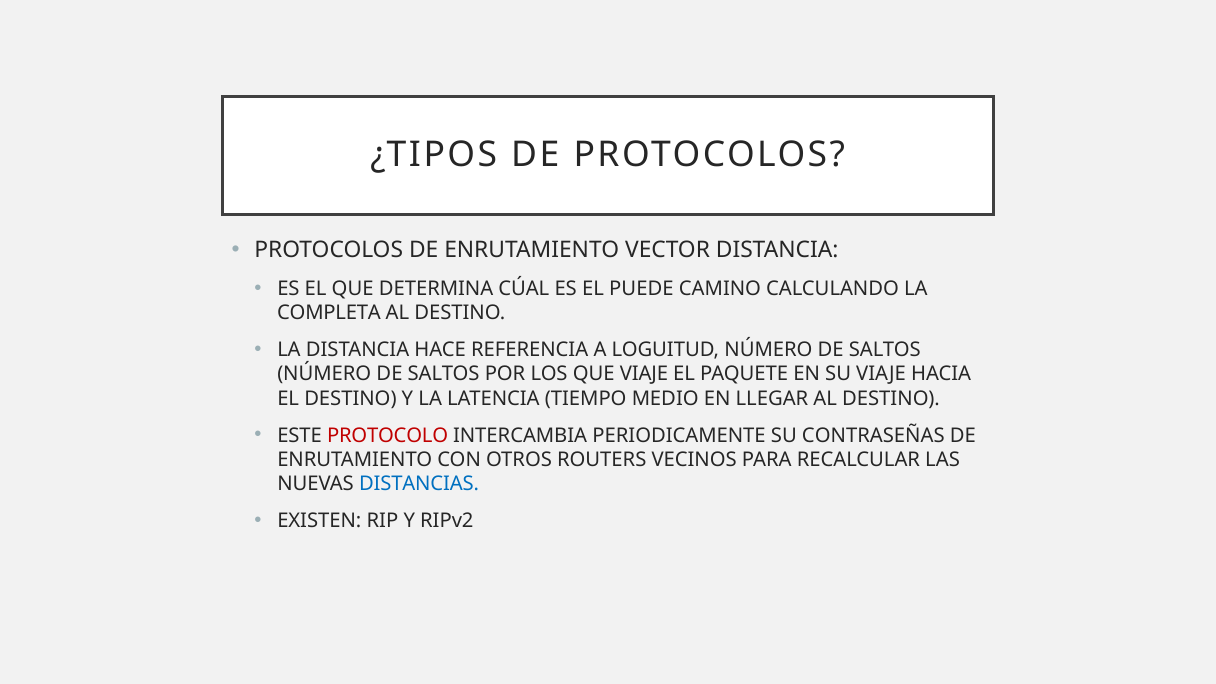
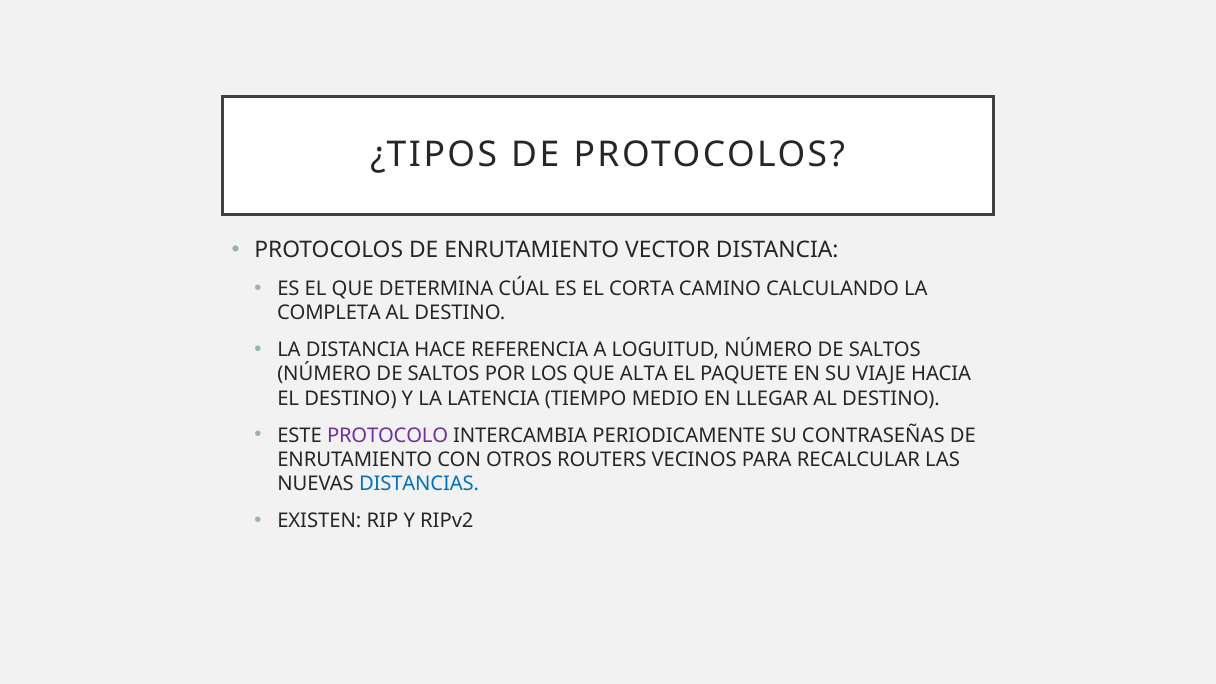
PUEDE: PUEDE -> CORTA (642, 289)
QUE VIAJE: VIAJE -> ALTA (644, 374)
PROTOCOLO colour: red -> purple (388, 435)
